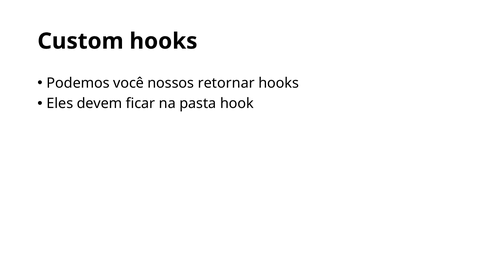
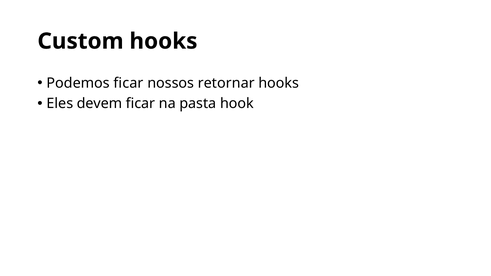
Podemos você: você -> ficar (128, 83)
